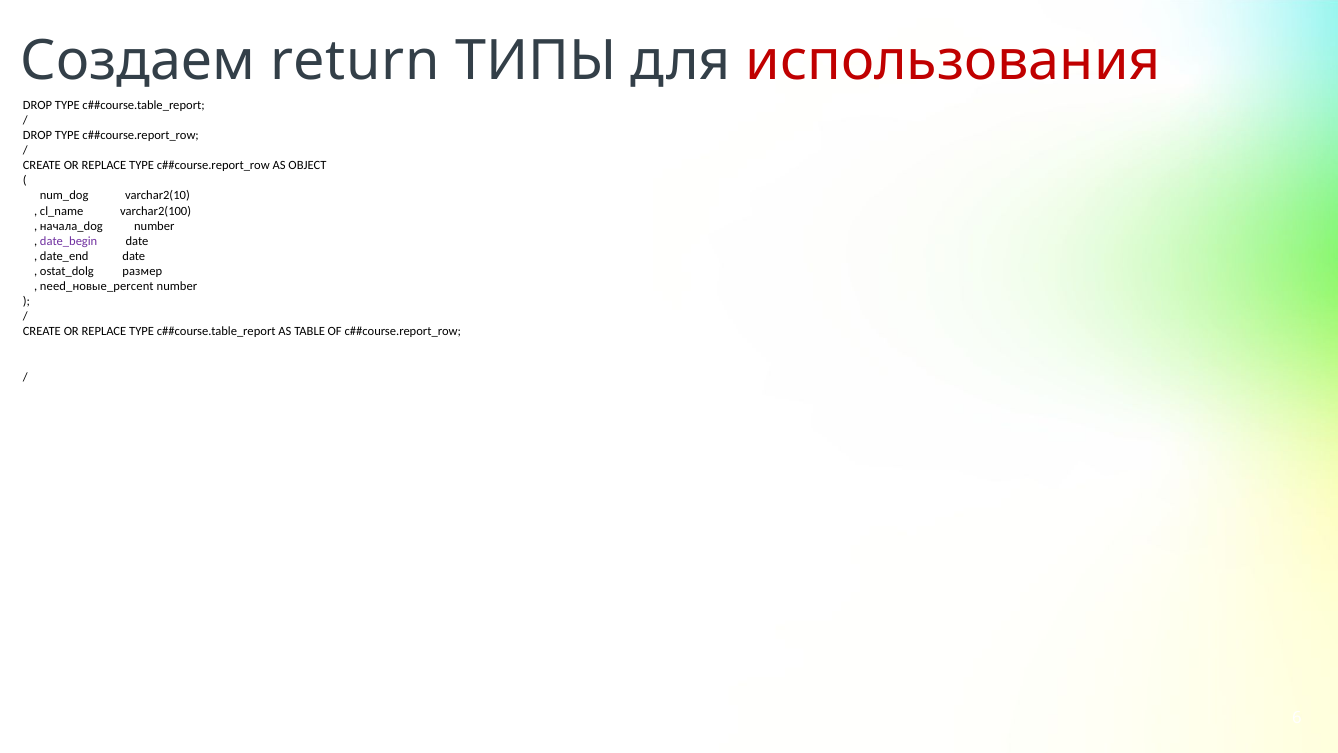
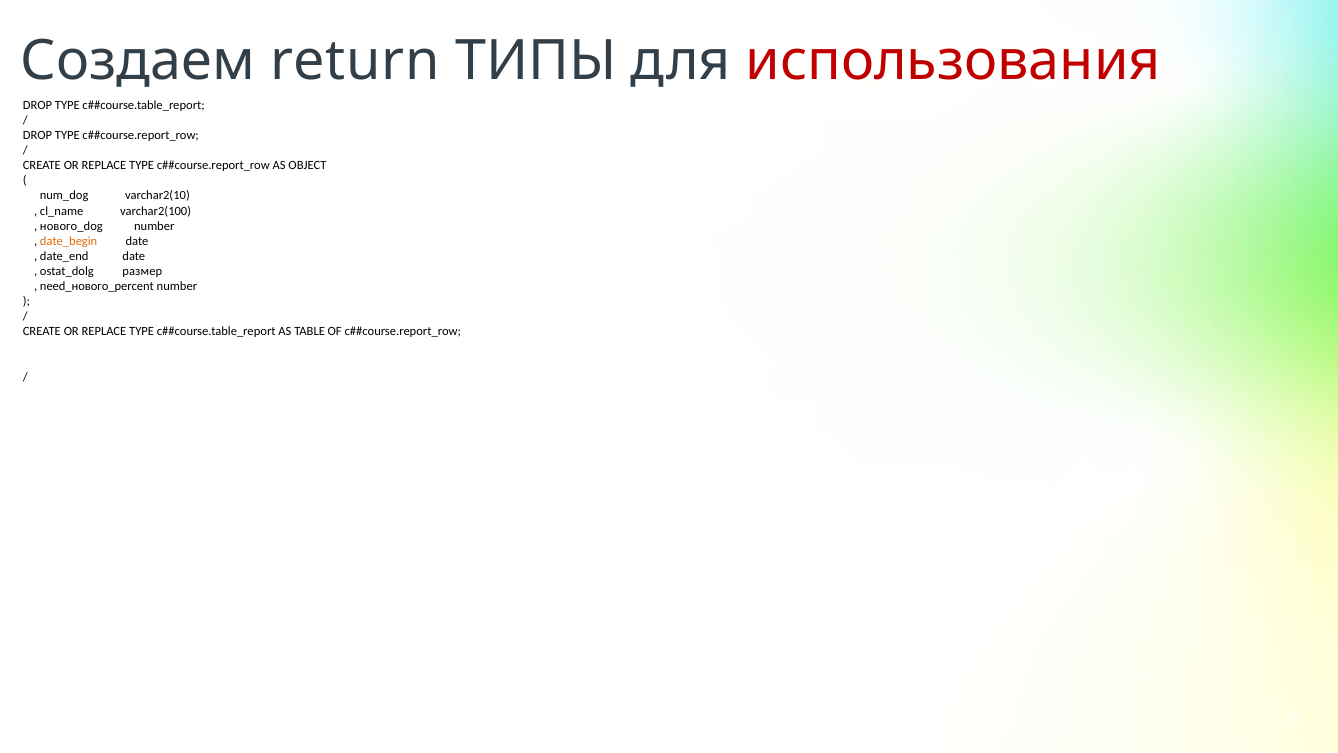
начала_dog: начала_dog -> нового_dog (71, 226)
date_begin colour: purple -> orange (69, 241)
need_новые_percent: need_новые_percent -> need_нового_percent (97, 286)
